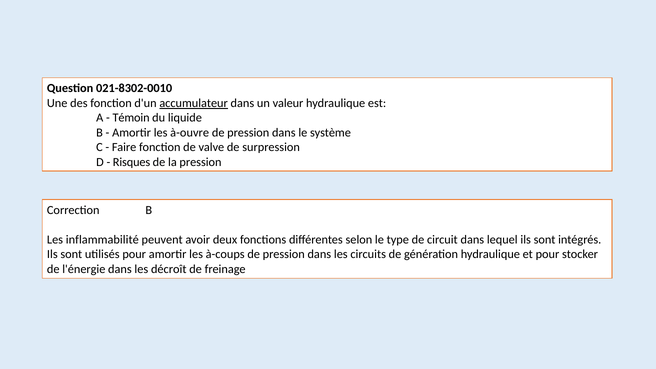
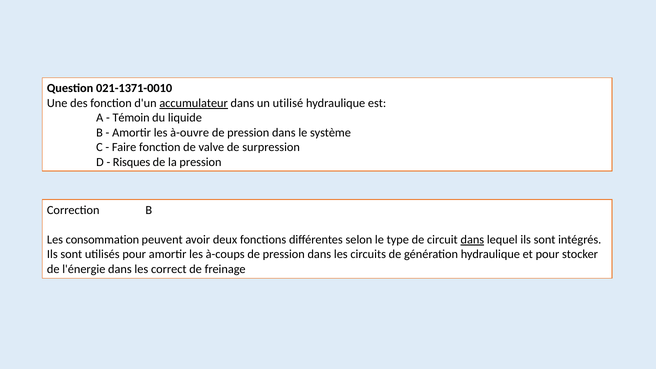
021-8302-0010: 021-8302-0010 -> 021-1371-0010 (134, 88)
valeur: valeur -> utilisé (288, 103)
inflammabilité: inflammabilité -> consommation (102, 240)
dans underline: none -> present (472, 240)
décroît: décroît -> correct (169, 269)
